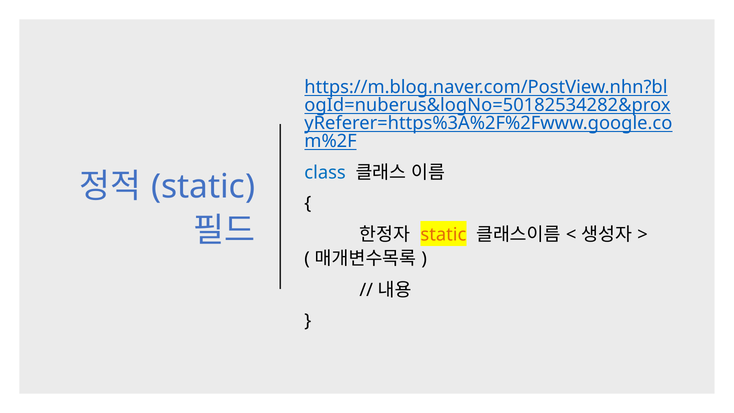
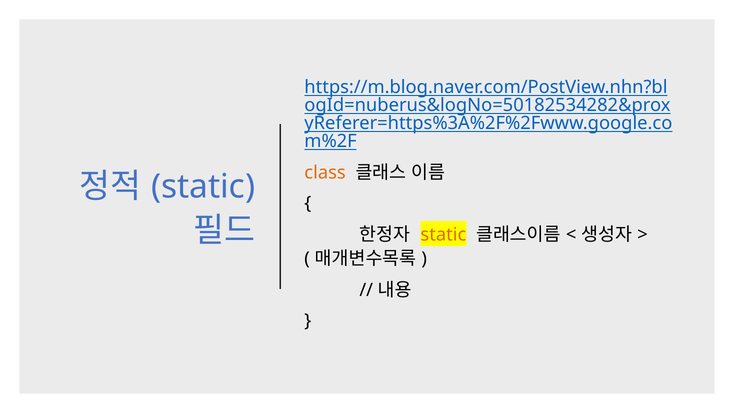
class colour: blue -> orange (325, 173)
